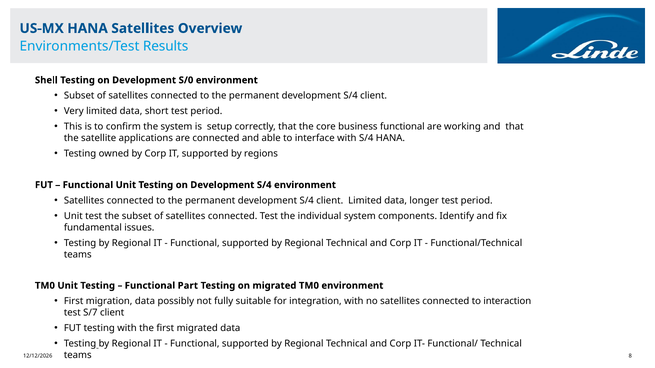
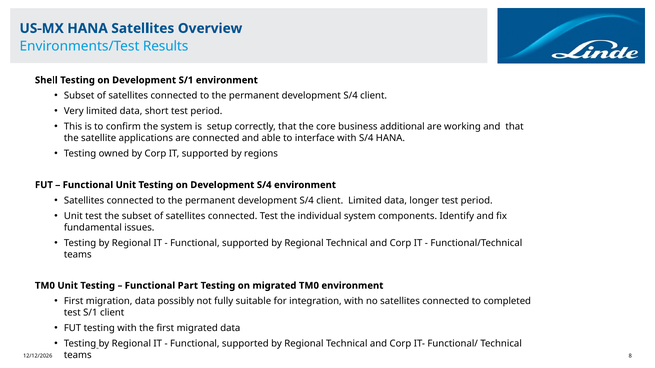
Development S/0: S/0 -> S/1 (186, 80)
business functional: functional -> additional (402, 127)
interaction: interaction -> completed (507, 301)
test S/7: S/7 -> S/1 (90, 313)
